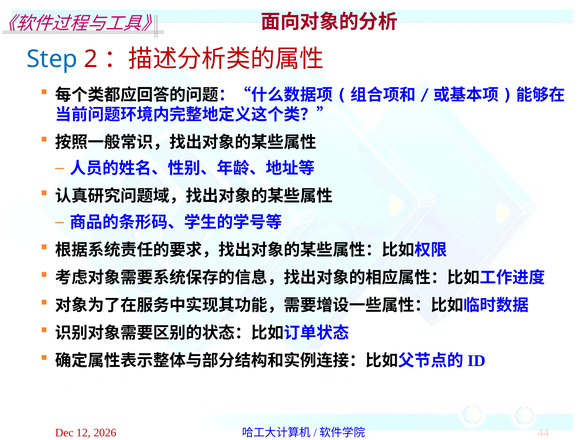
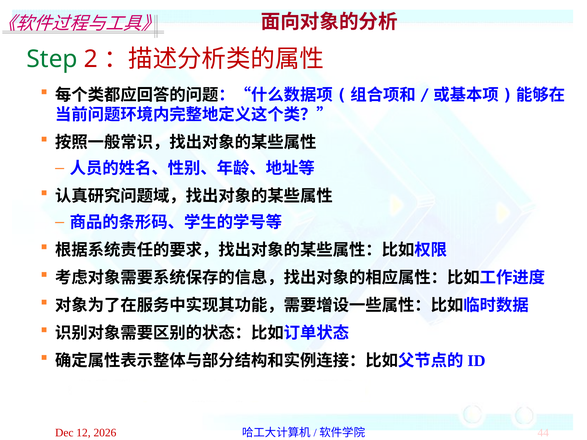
Step colour: blue -> green (52, 59)
